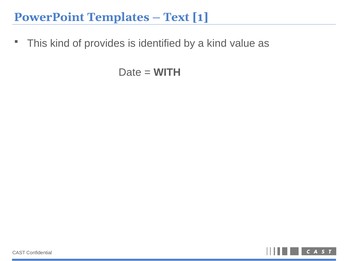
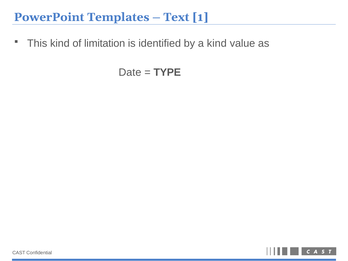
provides: provides -> limitation (105, 43)
WITH: WITH -> TYPE (167, 72)
